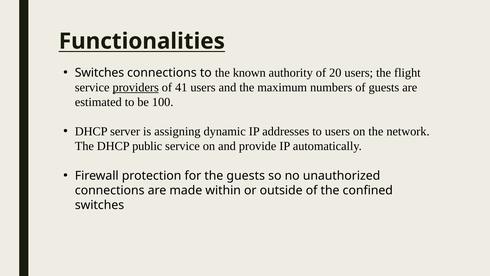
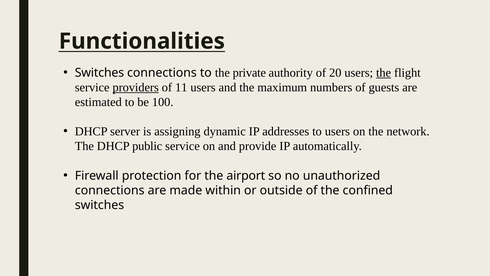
known: known -> private (249, 73)
the underline: none -> present (384, 73)
41: 41 -> 11 (181, 87)
the guests: guests -> airport (246, 175)
